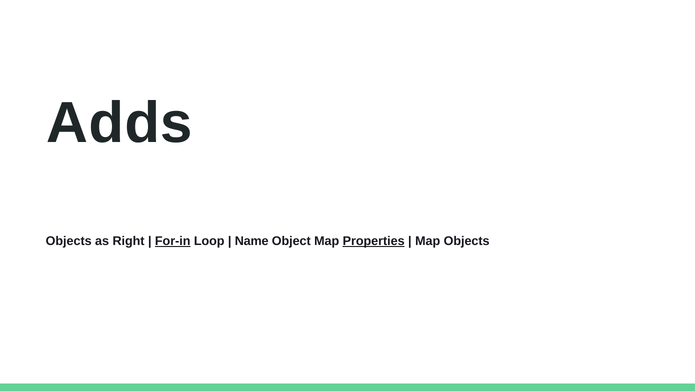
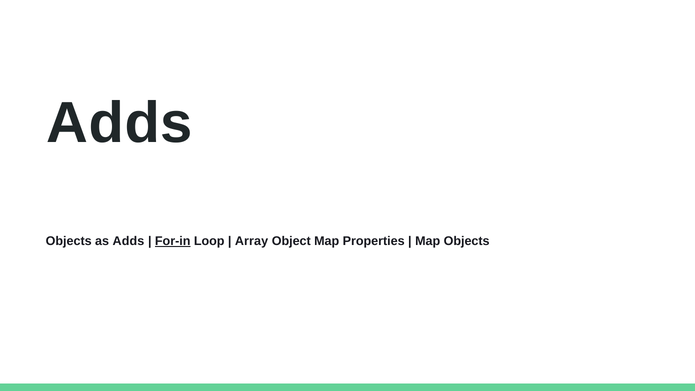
as Right: Right -> Adds (128, 241)
Name: Name -> Array (252, 241)
Properties underline: present -> none (374, 241)
